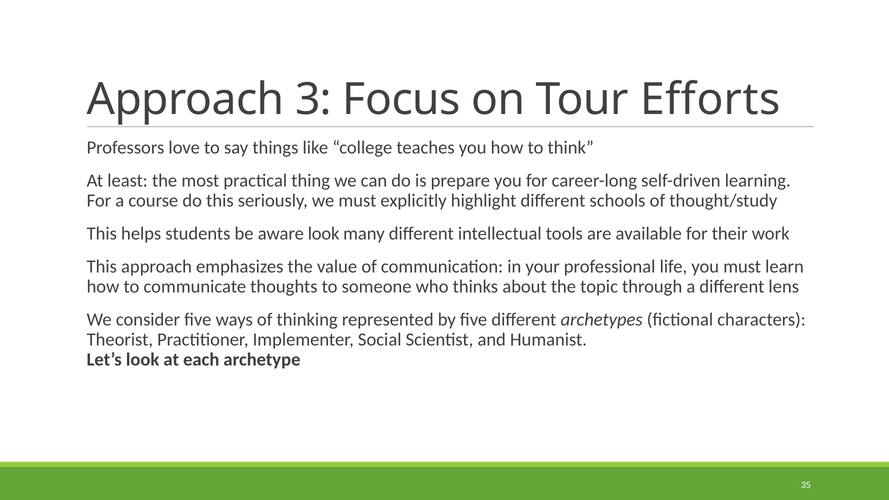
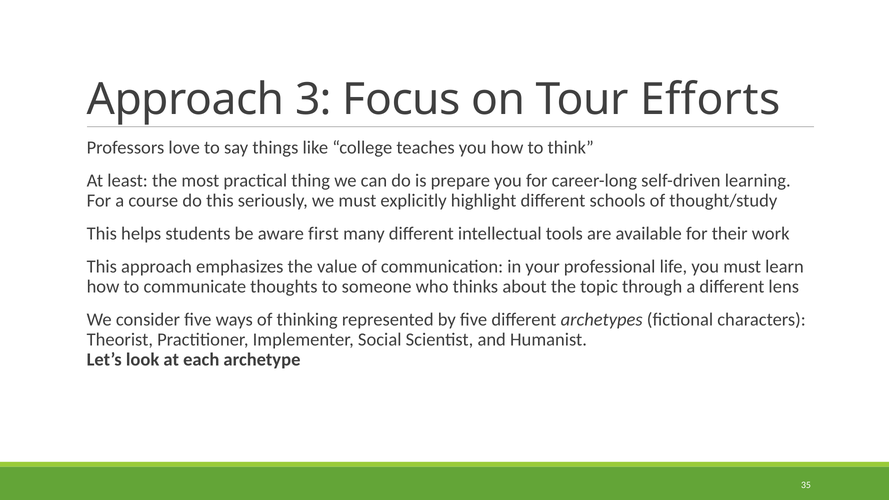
aware look: look -> first (323, 234)
